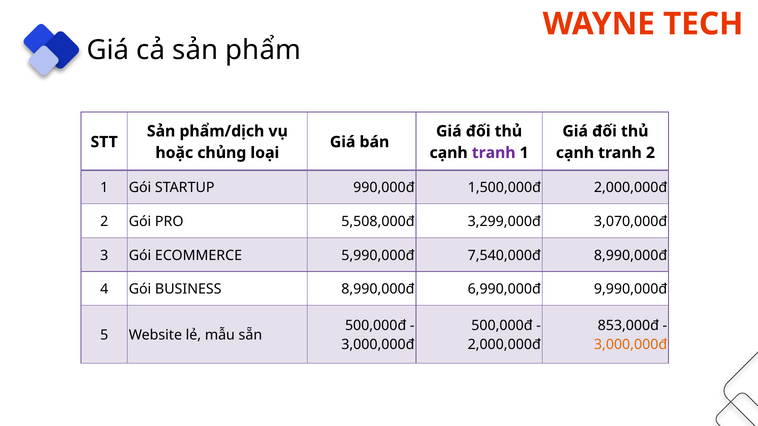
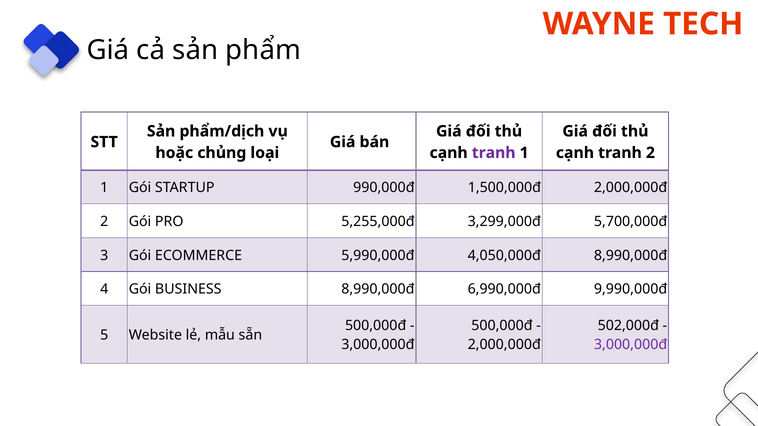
5,508,000đ: 5,508,000đ -> 5,255,000đ (378, 222)
3,070,000đ: 3,070,000đ -> 5,700,000đ (631, 222)
7,540,000đ: 7,540,000đ -> 4,050,000đ (504, 256)
853,000đ: 853,000đ -> 502,000đ (628, 326)
3,000,000đ colour: orange -> purple (631, 345)
